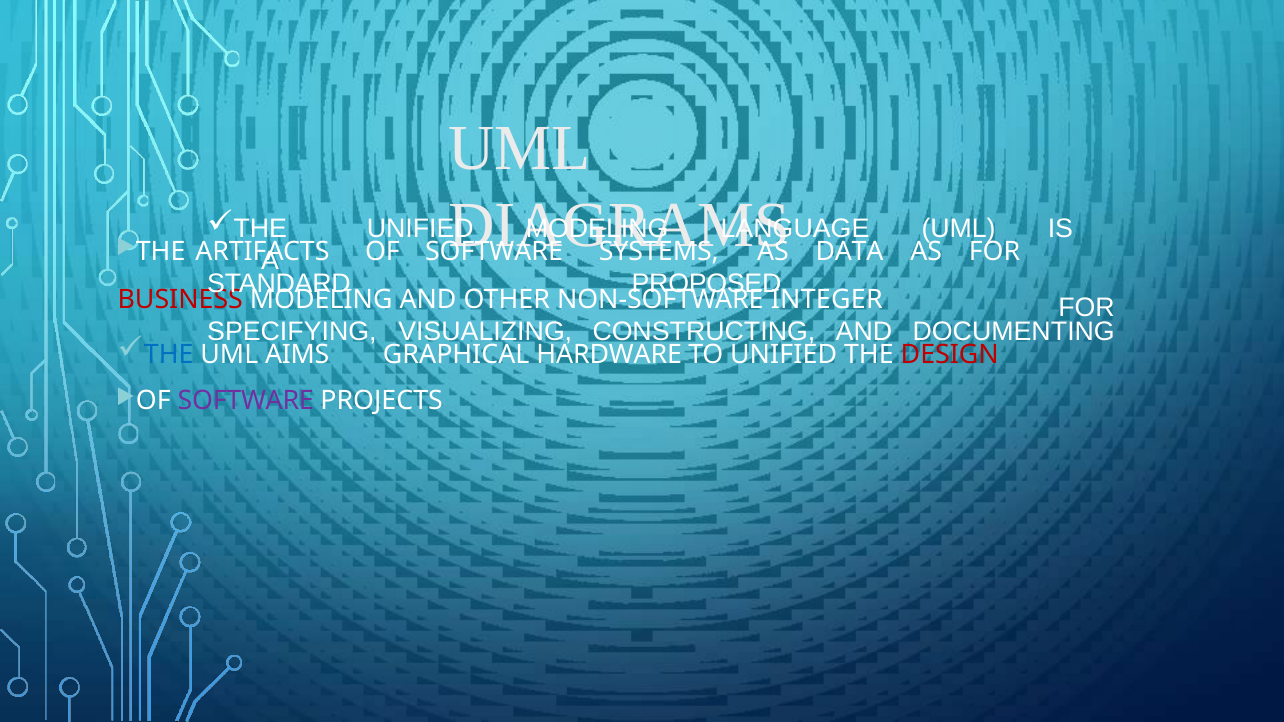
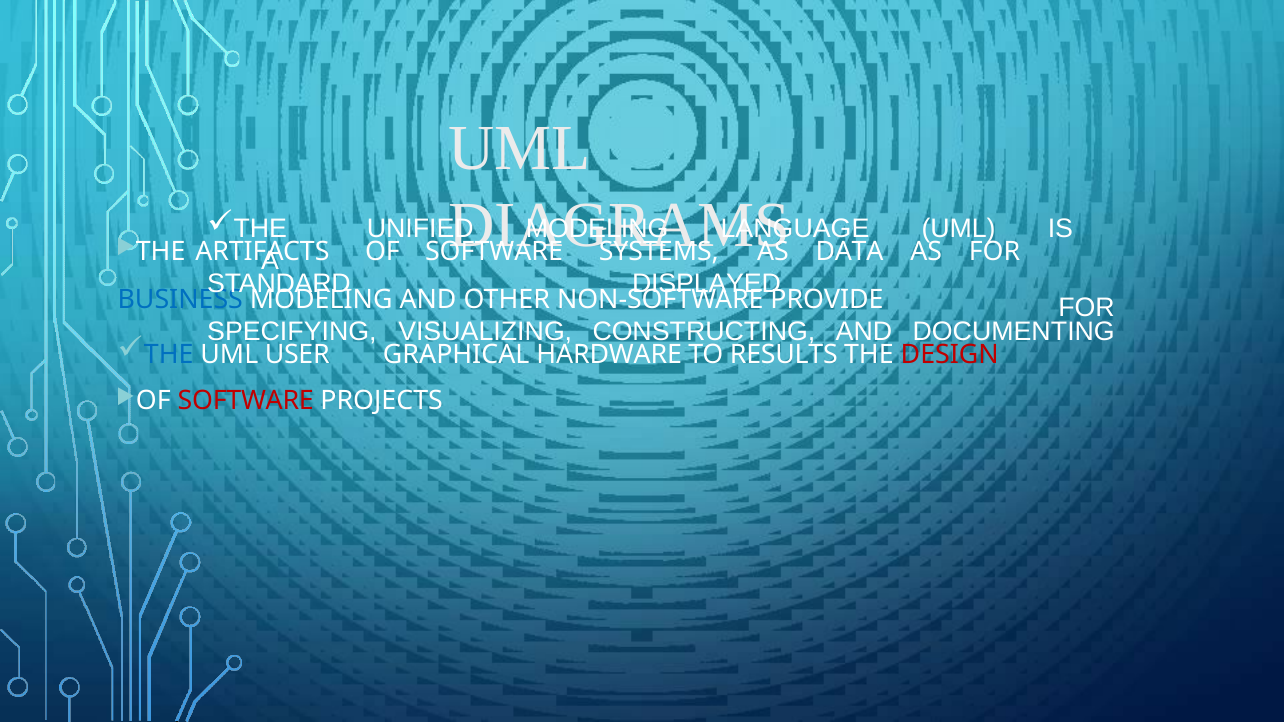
PROPOSED: PROPOSED -> DISPLAYED (706, 284)
BUSINESS colour: red -> blue (180, 300)
INTEGER: INTEGER -> PROVIDE (827, 300)
AIMS: AIMS -> USER (297, 354)
TO UNIFIED: UNIFIED -> RESULTS (784, 354)
SOFTWARE colour: purple -> red (246, 401)
